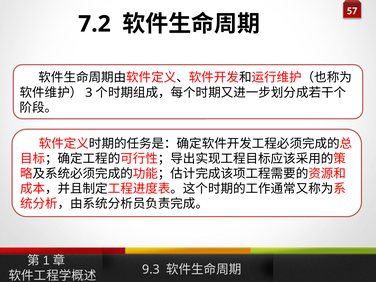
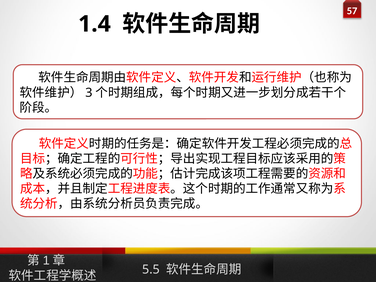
7.2: 7.2 -> 1.4 (94, 24)
9.3: 9.3 -> 5.5 (151, 269)
